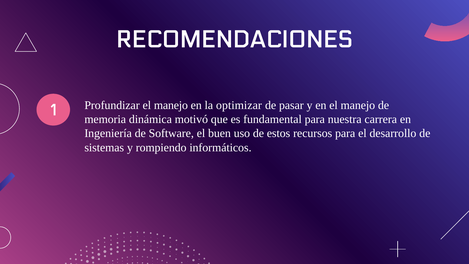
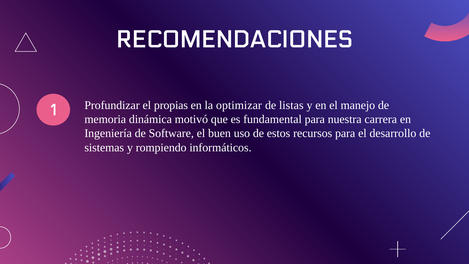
Profundizar el manejo: manejo -> propias (171, 105)
pasar: pasar -> listas (291, 105)
